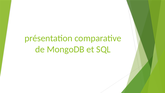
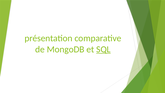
SQL underline: none -> present (103, 49)
